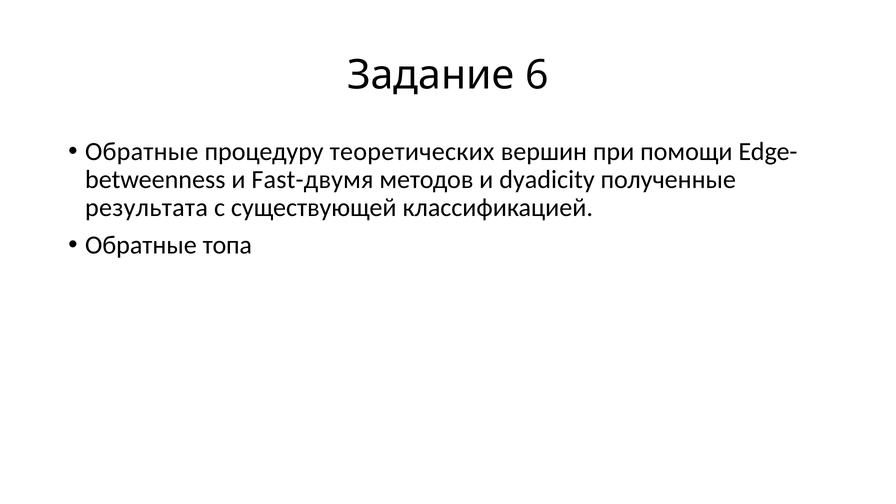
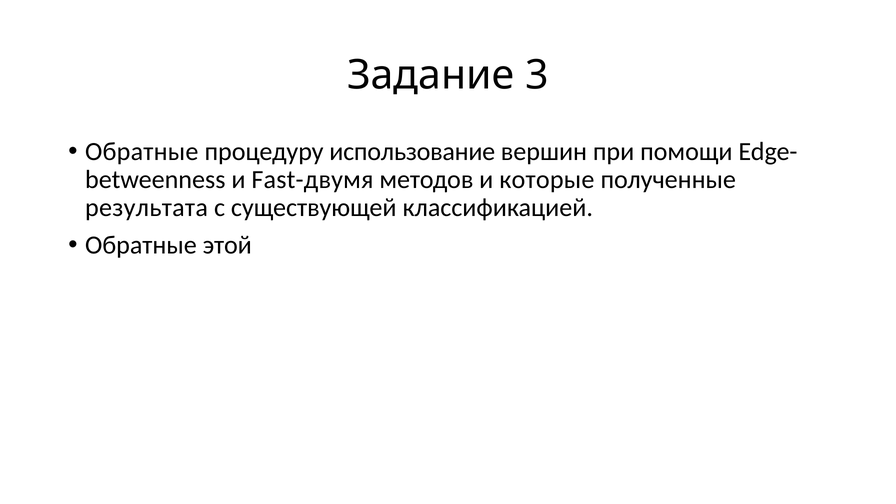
6: 6 -> 3 (537, 75)
теоретических: теоретических -> использование (412, 151)
dyadicity: dyadicity -> которые (547, 180)
топа: топа -> этой (227, 245)
